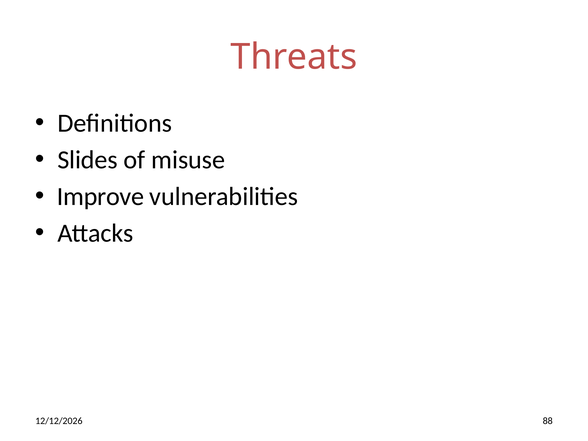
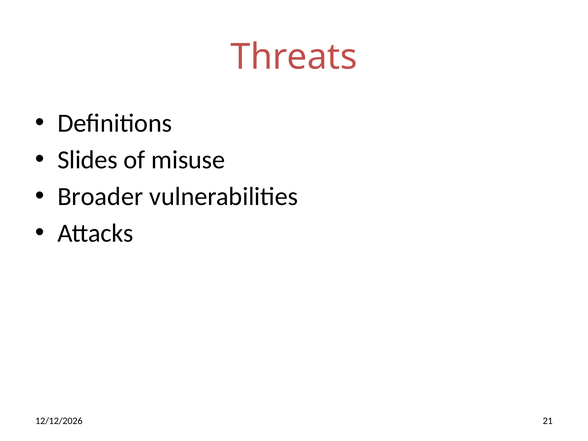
Improve: Improve -> Broader (100, 197)
88: 88 -> 21 (548, 421)
